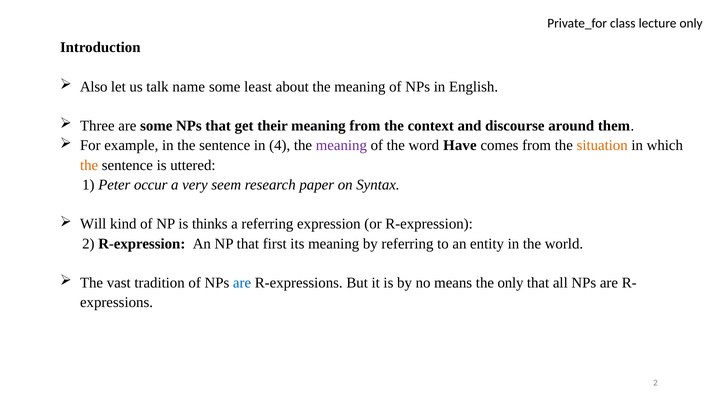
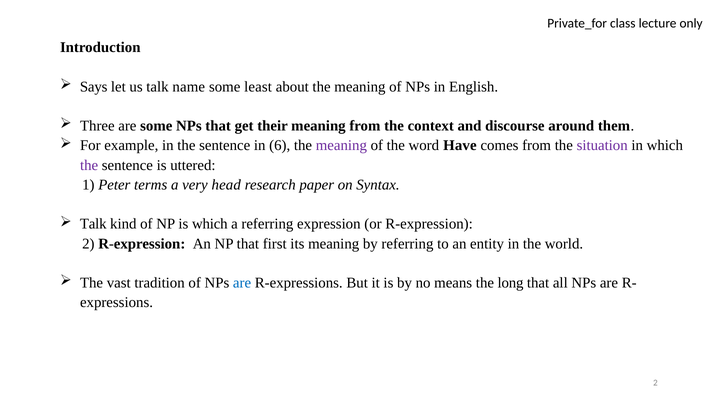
Also: Also -> Says (94, 87)
4: 4 -> 6 (280, 145)
situation colour: orange -> purple (602, 145)
the colour: orange -> purple (89, 165)
occur: occur -> terms (151, 185)
seem: seem -> head (226, 185)
Will: Will -> Talk (93, 224)
is thinks: thinks -> which (210, 224)
the only: only -> long (511, 283)
